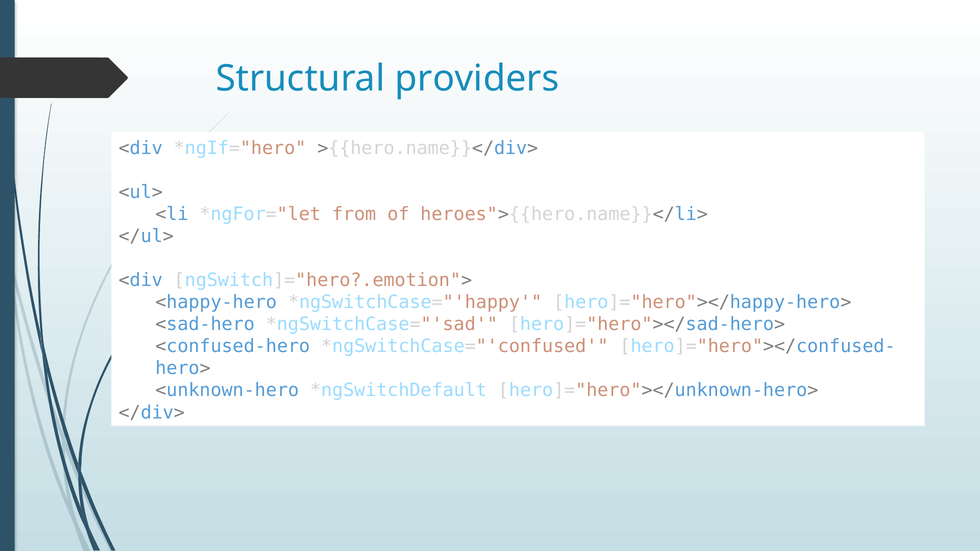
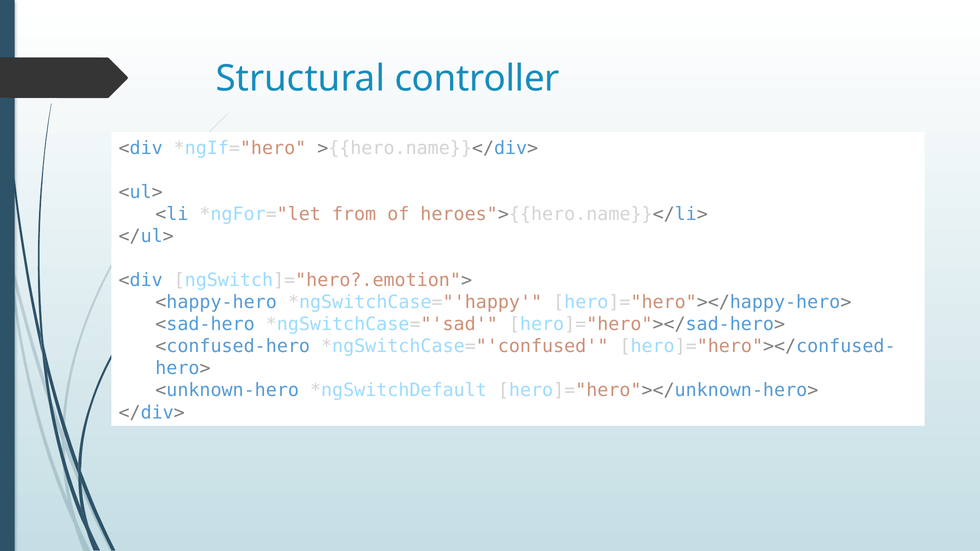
providers: providers -> controller (477, 78)
